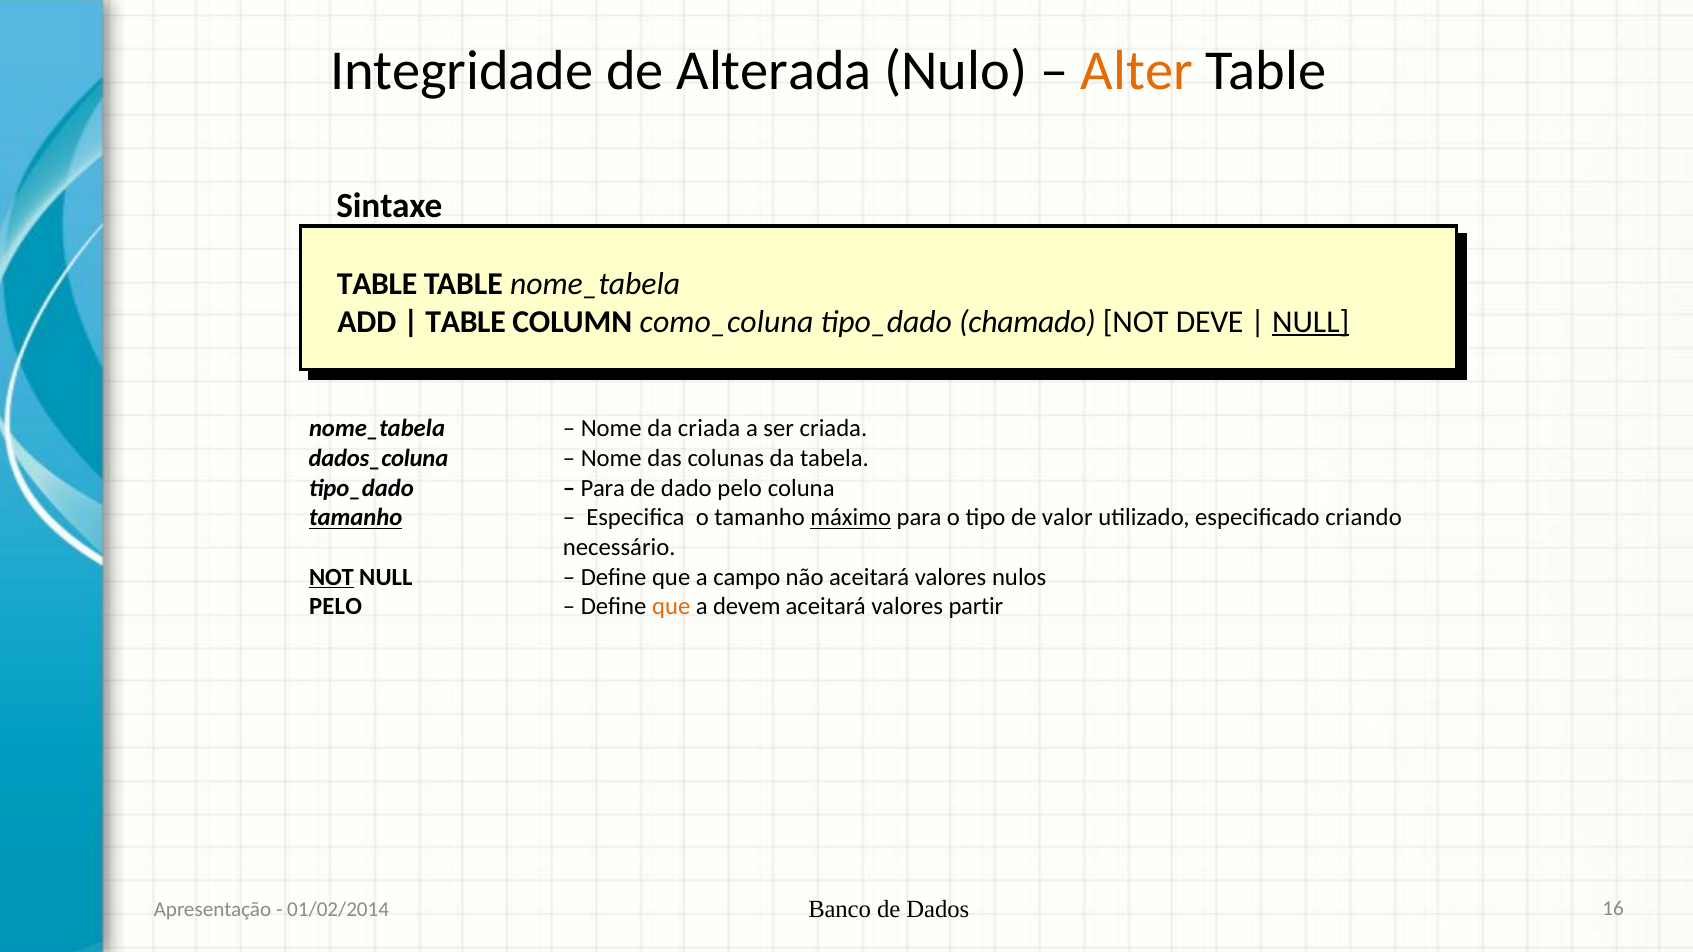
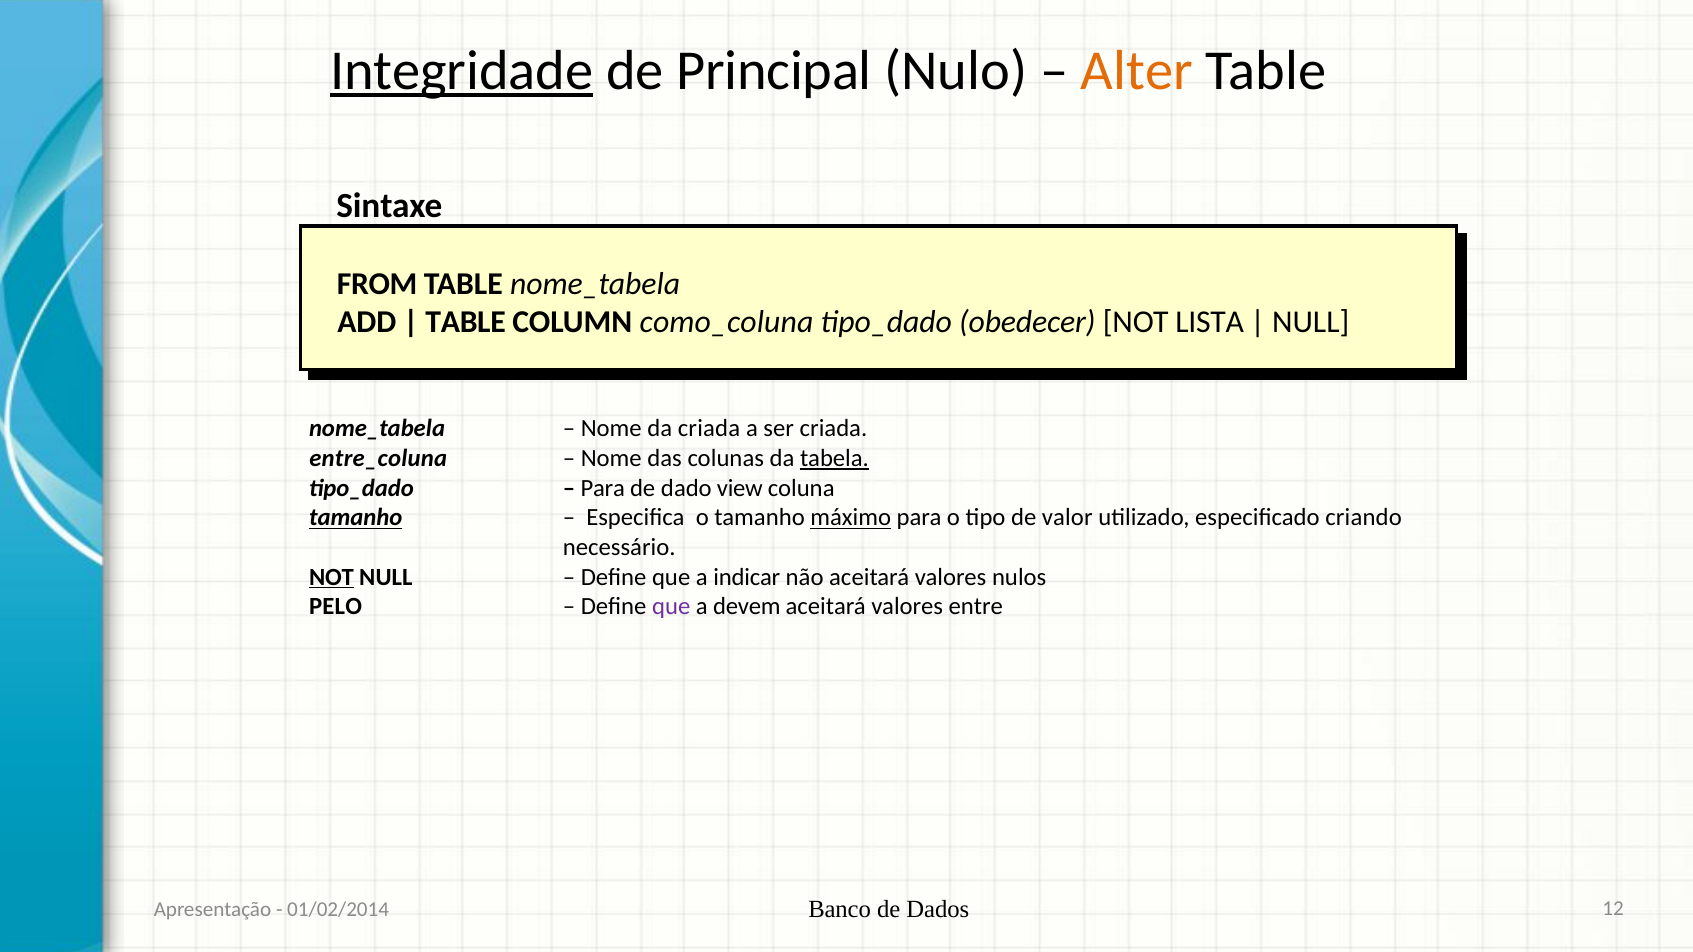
Integridade underline: none -> present (462, 71)
Alterada: Alterada -> Principal (774, 71)
TABLE: TABLE -> FROM (377, 284)
chamado: chamado -> obedecer (1027, 322)
DEVE: DEVE -> LISTA (1210, 322)
NULL underline: present -> none (1311, 322)
dados_coluna: dados_coluna -> entre_coluna (378, 459)
tabela underline: none -> present (834, 459)
dado pelo: pelo -> view (740, 488)
campo: campo -> indicar (747, 577)
que colour: orange -> purple (671, 607)
partir: partir -> entre (976, 607)
16: 16 -> 12 (1613, 909)
